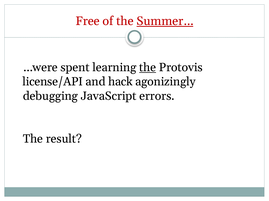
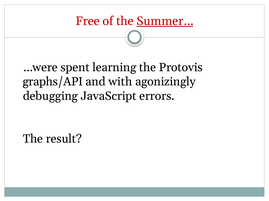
the underline: present -> none (148, 68)
license/API: license/API -> graphs/API (53, 82)
hack: hack -> with (120, 82)
